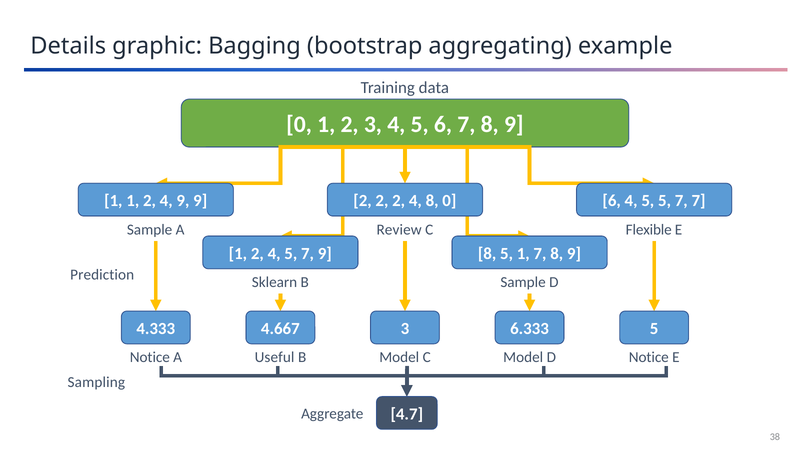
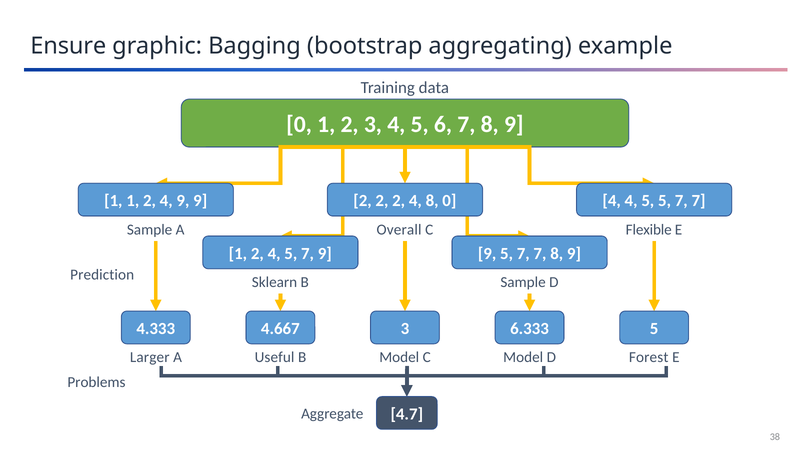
Details: Details -> Ensure (68, 46)
6: 6 -> 4 (612, 201)
Review: Review -> Overall (399, 229)
8: 8 -> 9 (487, 253)
1: 1 -> 7 (523, 253)
Notice: Notice -> Larger (150, 357)
Notice: Notice -> Forest (649, 357)
Sampling: Sampling -> Problems (96, 382)
